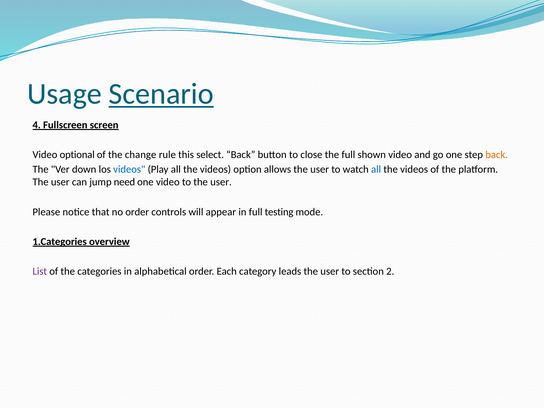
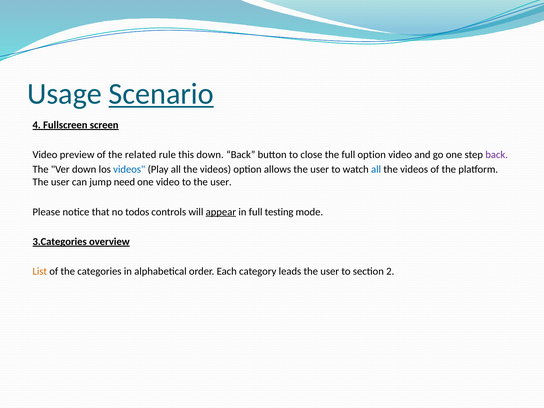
optional: optional -> preview (77, 155)
change: change -> related (141, 155)
this select: select -> down (210, 155)
full shown: shown -> option (372, 155)
back colour: orange -> purple (497, 155)
no order: order -> todos (137, 212)
appear underline: none -> present (221, 212)
1.Categories: 1.Categories -> 3.Categories (60, 242)
List colour: purple -> orange (40, 271)
